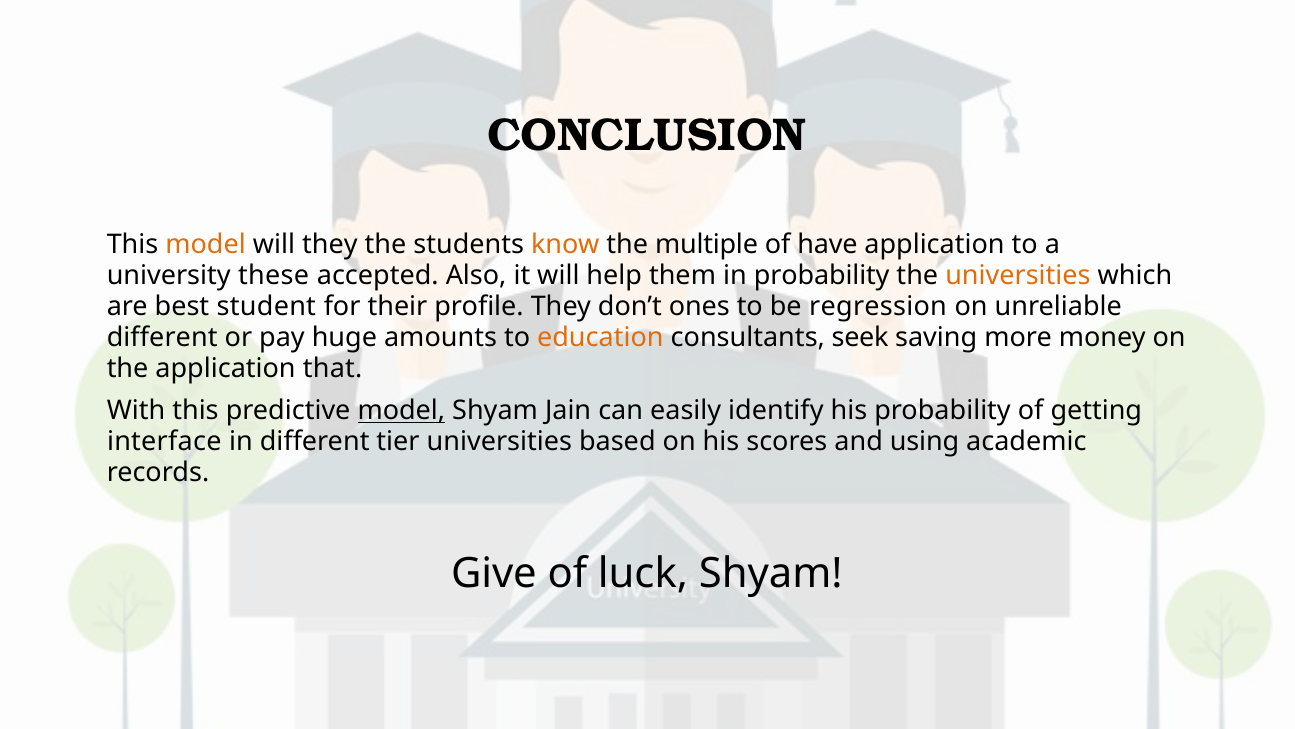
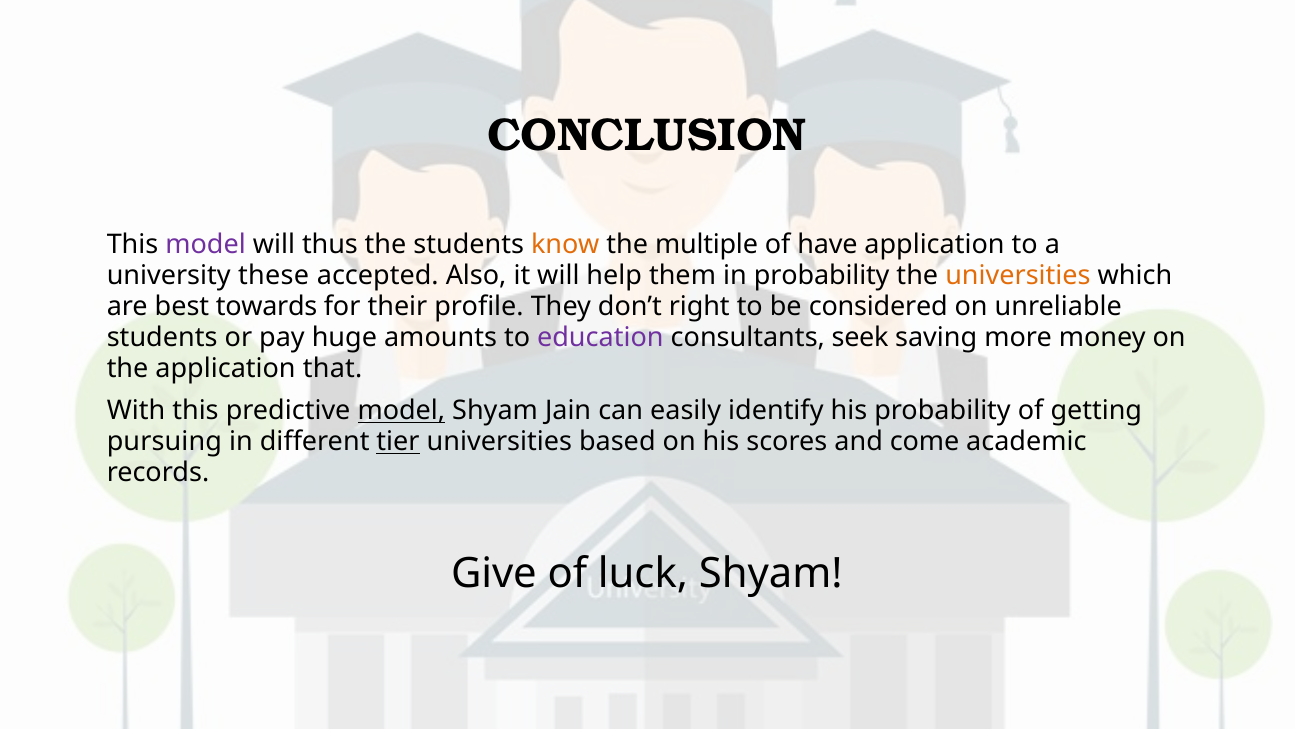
model colour: orange -> purple (206, 244)
will they: they -> thus (330, 244)
student: student -> towards (267, 306)
ones: ones -> right (699, 306)
regression: regression -> considered (878, 306)
different: different -> students (162, 338)
education colour: orange -> purple (600, 338)
interface: interface -> pursuing (164, 442)
tier underline: none -> present (398, 442)
using: using -> come (925, 442)
